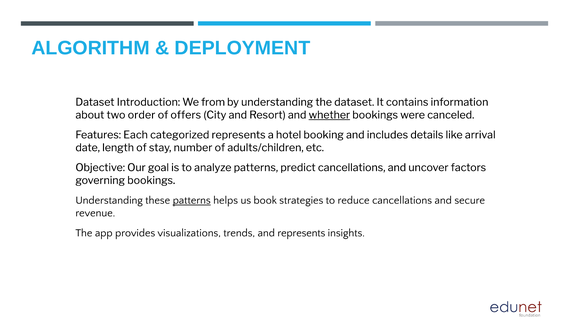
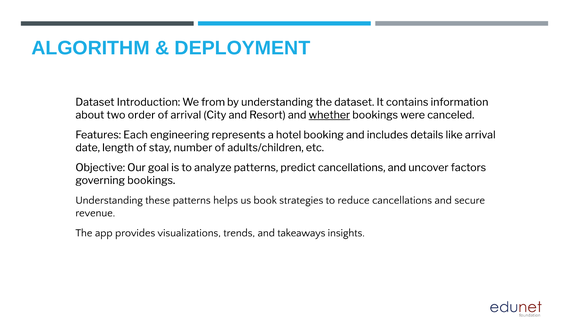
of offers: offers -> arrival (186, 115)
categorized: categorized -> engineering (180, 135)
patterns underline: present -> none (192, 200)
and represents: represents -> takeaways (301, 233)
